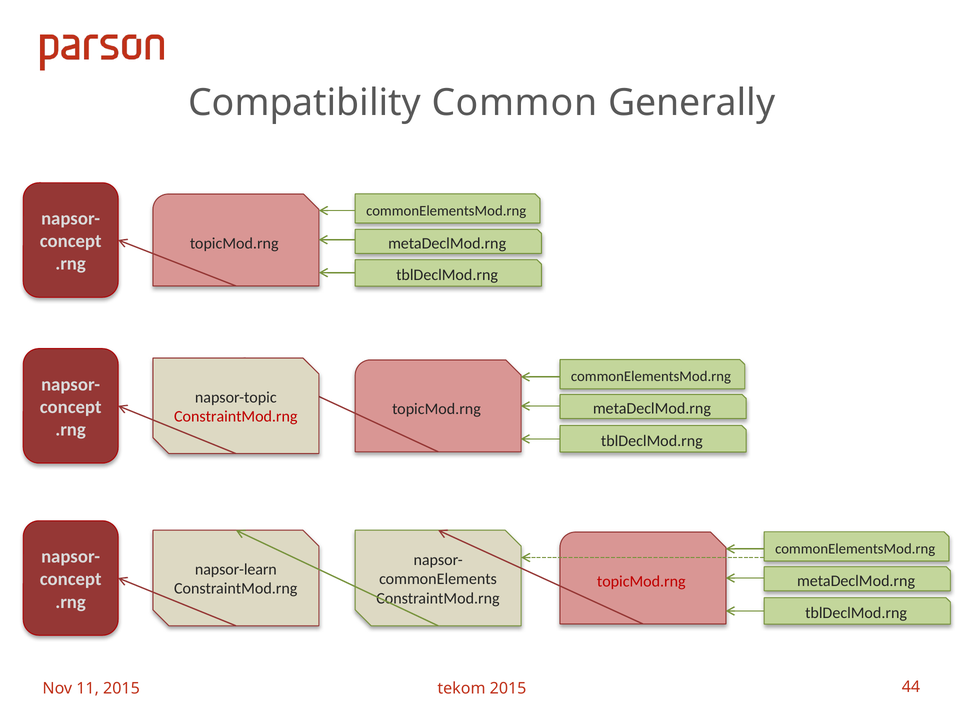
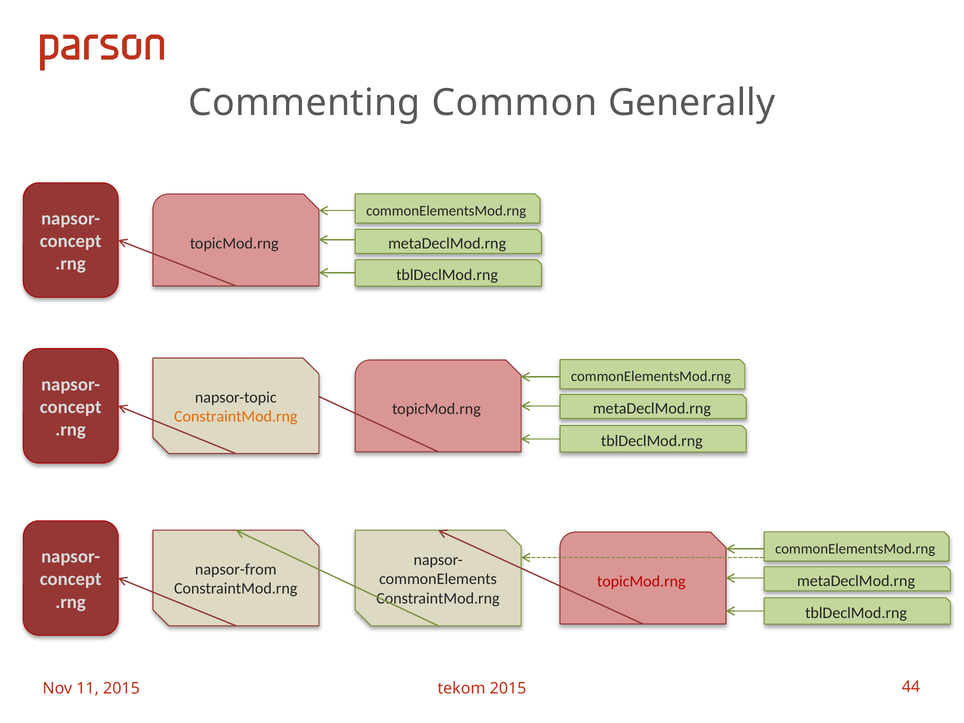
Compatibility: Compatibility -> Commenting (304, 103)
ConstraintMod.rng colour: red -> orange (236, 417)
napsor-learn: napsor-learn -> napsor-from (236, 569)
